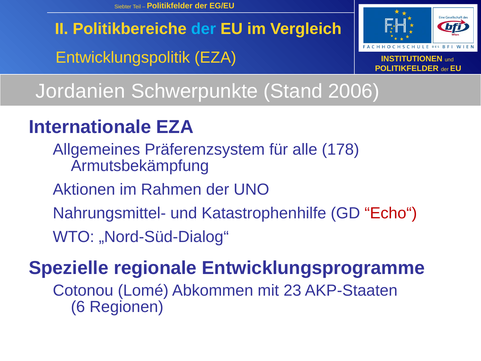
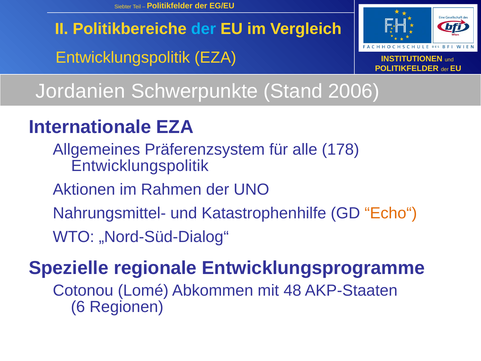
Armutsbekämpfung: Armutsbekämpfung -> Entwicklungspolitik (140, 166)
Echo“ colour: red -> orange (391, 213)
23: 23 -> 48 (292, 290)
